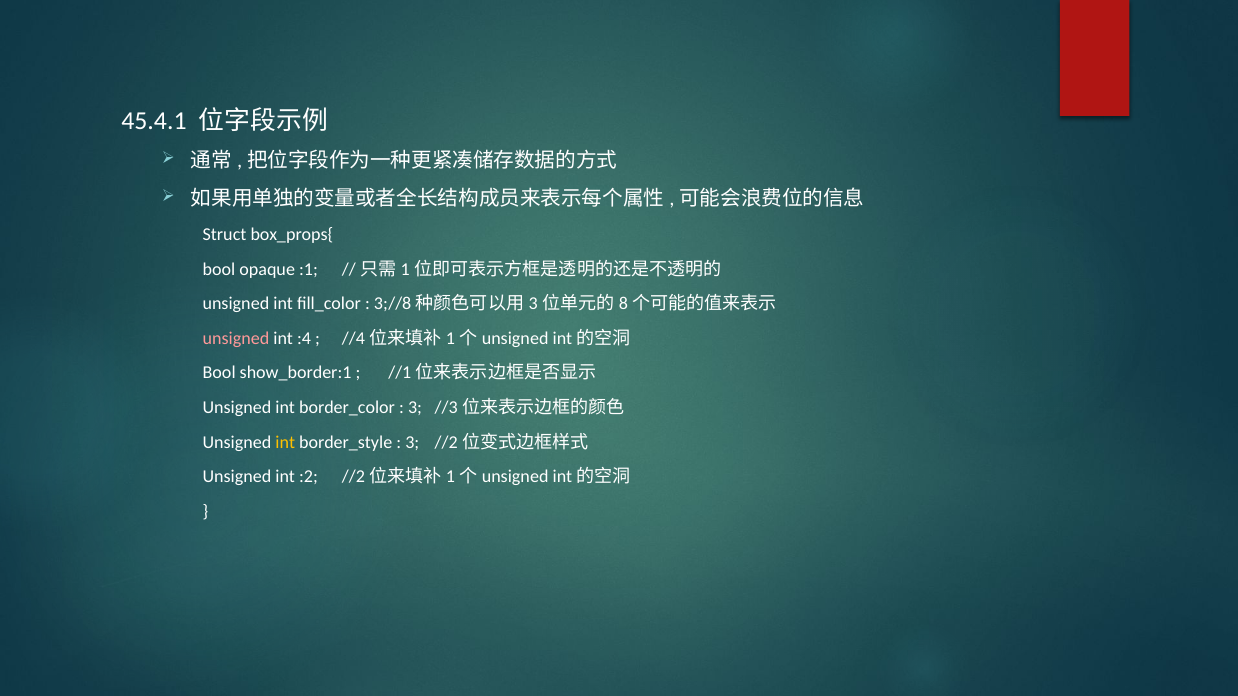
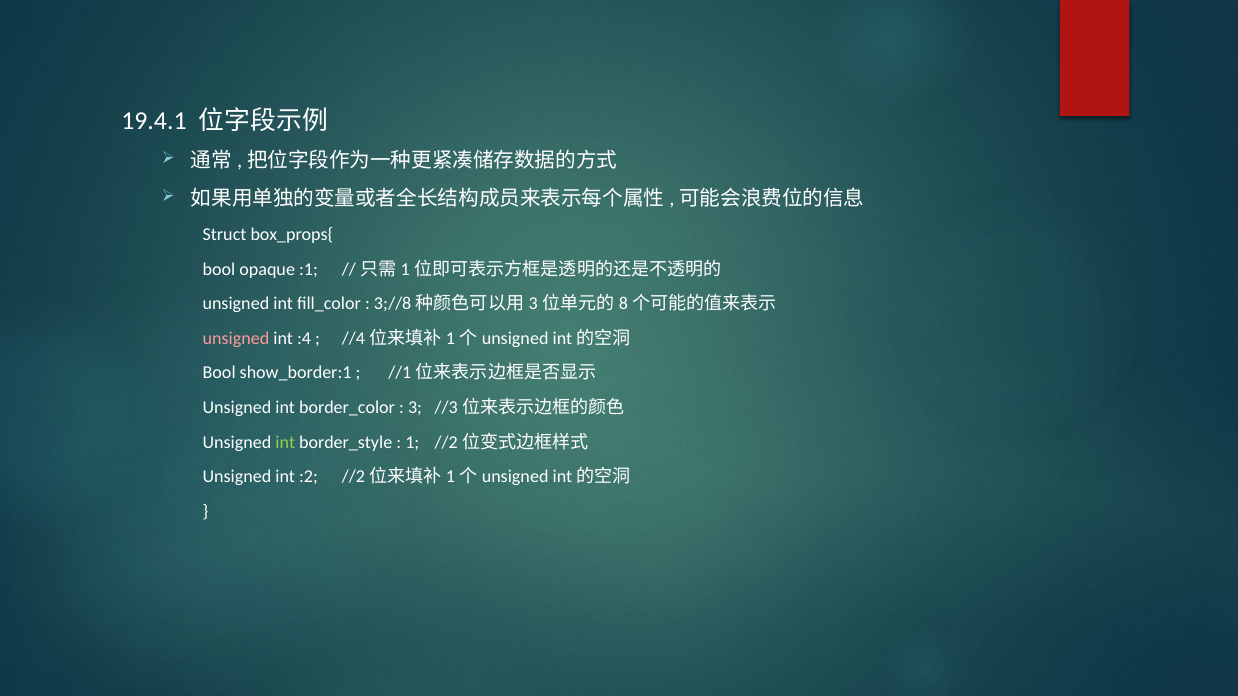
45.4.1: 45.4.1 -> 19.4.1 (154, 121)
int colour: yellow -> light green (285, 442)
3: 3 -> 1 (412, 442)
